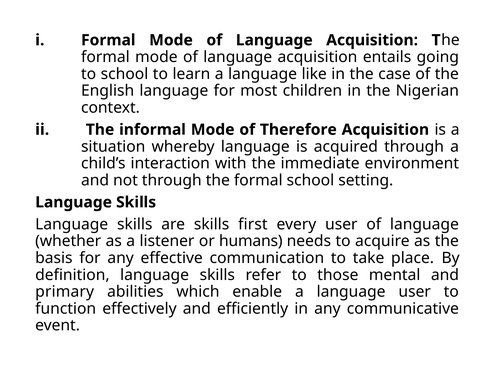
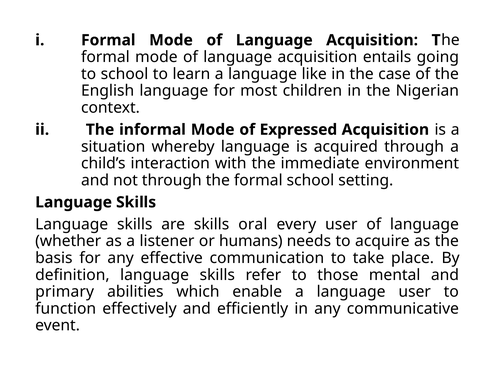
Therefore: Therefore -> Expressed (298, 130)
first: first -> oral (253, 224)
